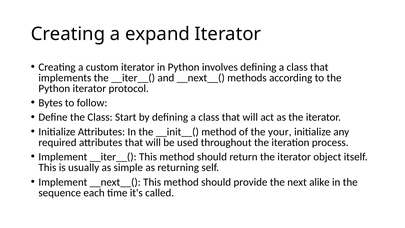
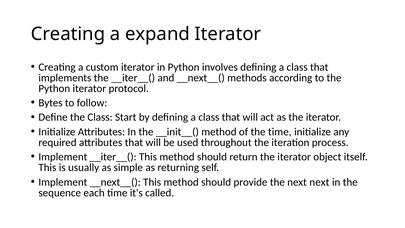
the your: your -> time (280, 132)
next alike: alike -> next (319, 182)
